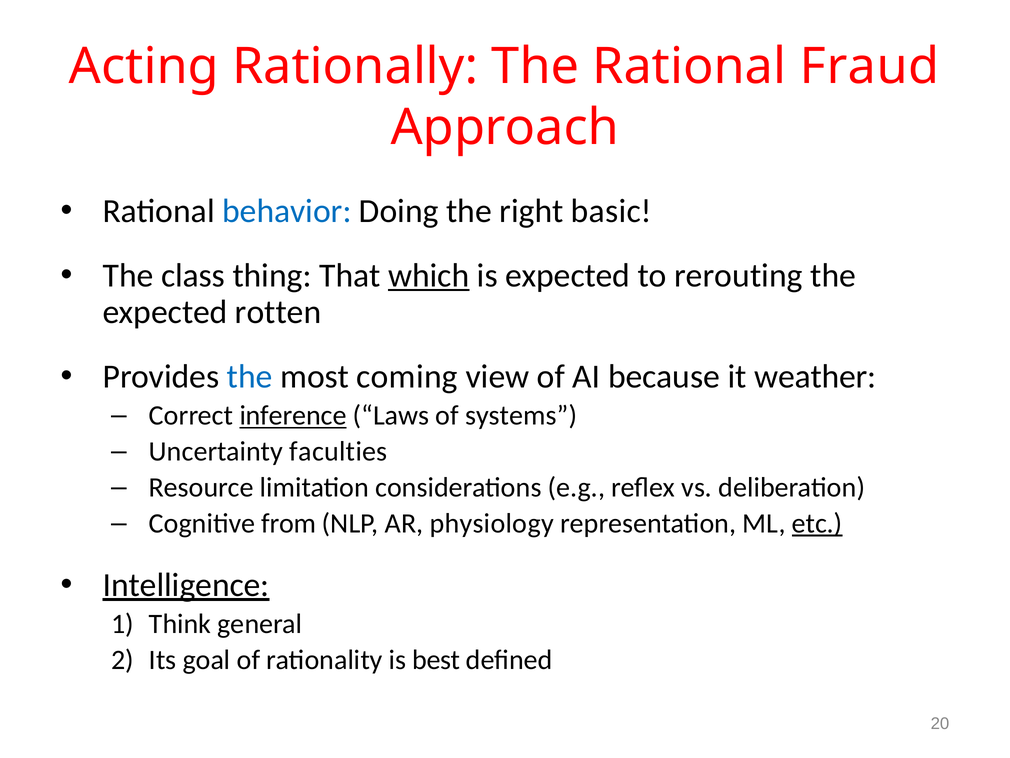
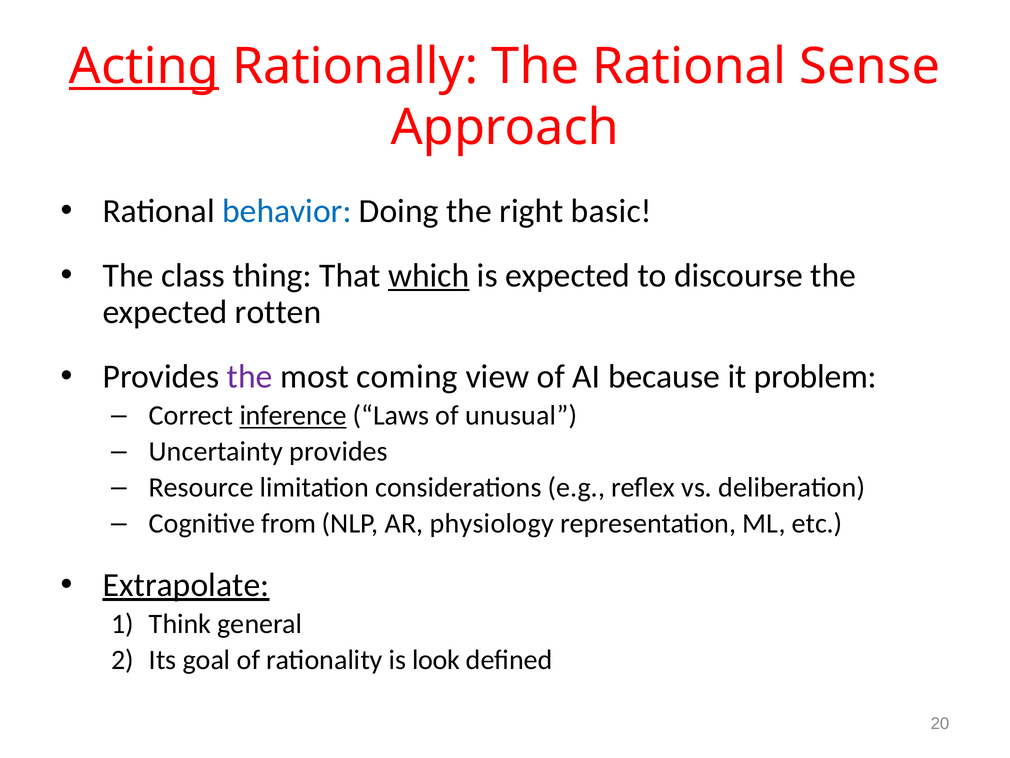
Acting underline: none -> present (144, 67)
Fraud: Fraud -> Sense (870, 67)
rerouting: rerouting -> discourse (739, 275)
the colour: blue -> purple (250, 376)
weather: weather -> problem (815, 376)
systems: systems -> unusual (521, 415)
Uncertainty faculties: faculties -> provides (339, 451)
etc underline: present -> none (817, 523)
Intelligence: Intelligence -> Extrapolate (186, 585)
best: best -> look (436, 660)
